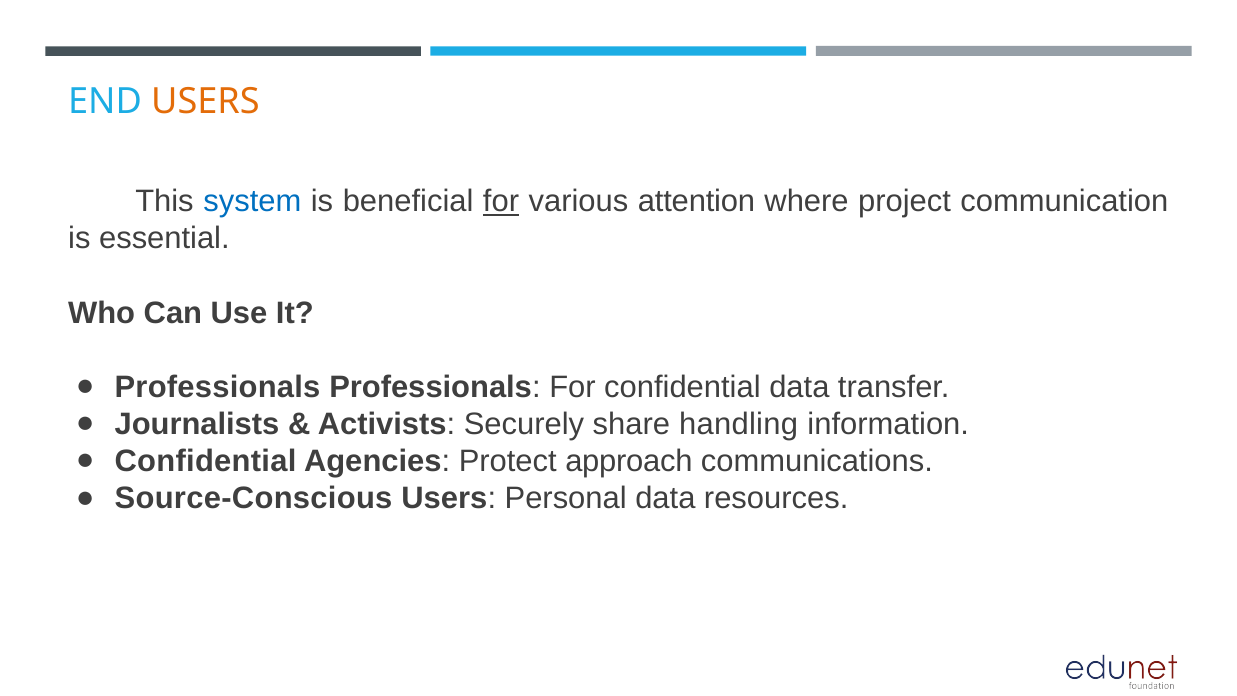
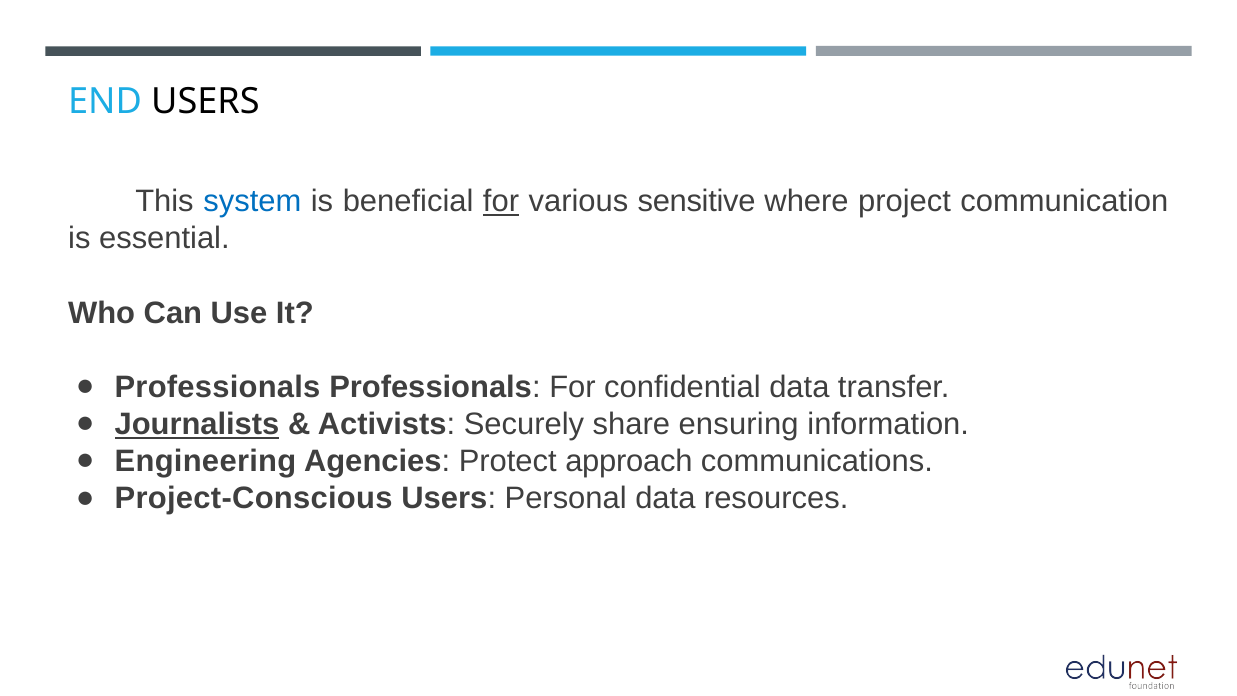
USERS colour: orange -> black (205, 101)
attention: attention -> sensitive (697, 202)
Journalists underline: none -> present (197, 424)
handling: handling -> ensuring (739, 424)
Confidential: Confidential -> Engineering (205, 461)
Source-Conscious: Source-Conscious -> Project-Conscious (254, 498)
